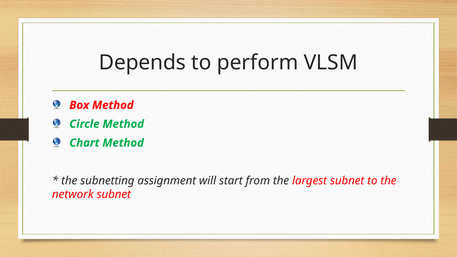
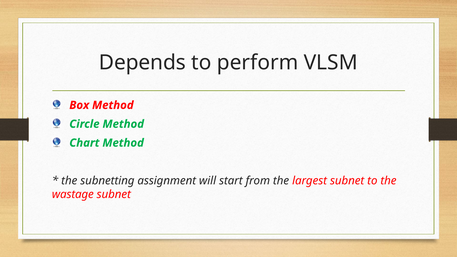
network: network -> wastage (73, 194)
